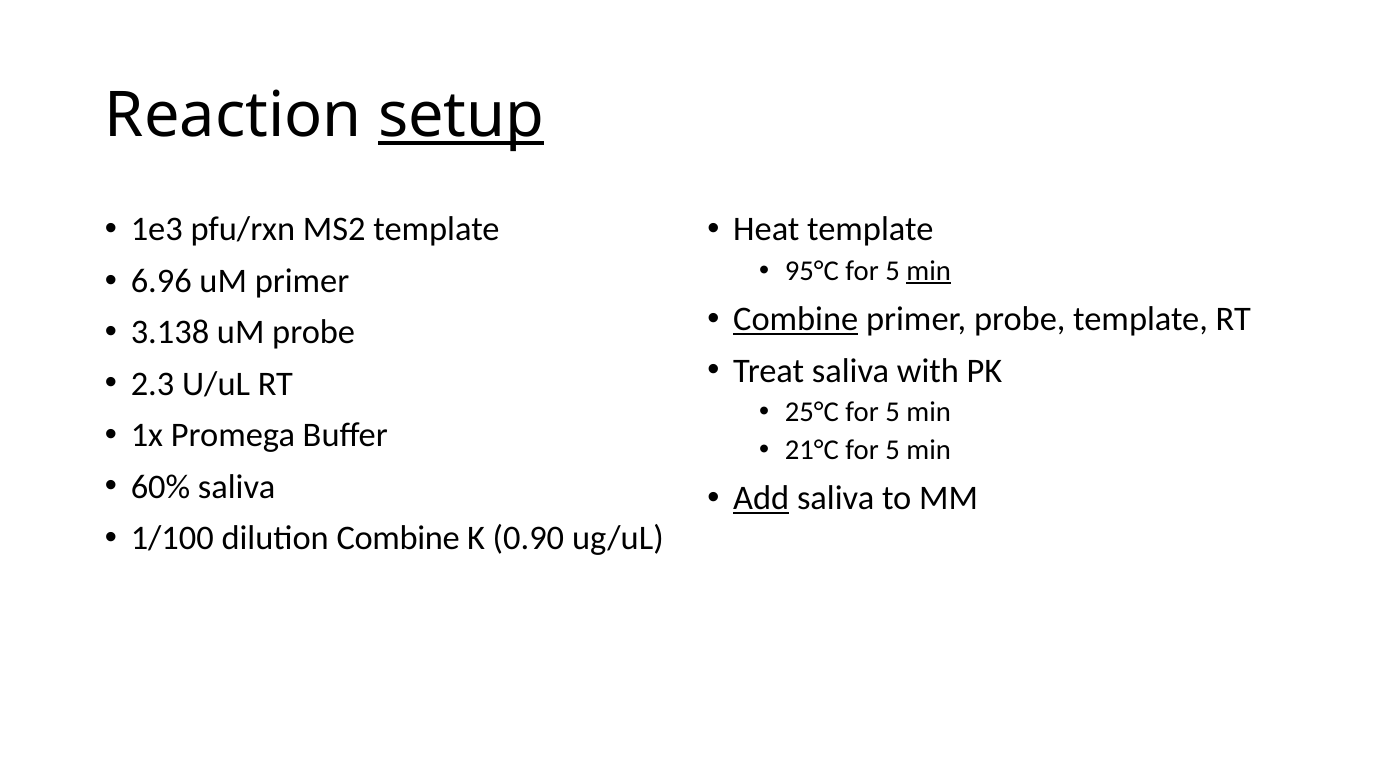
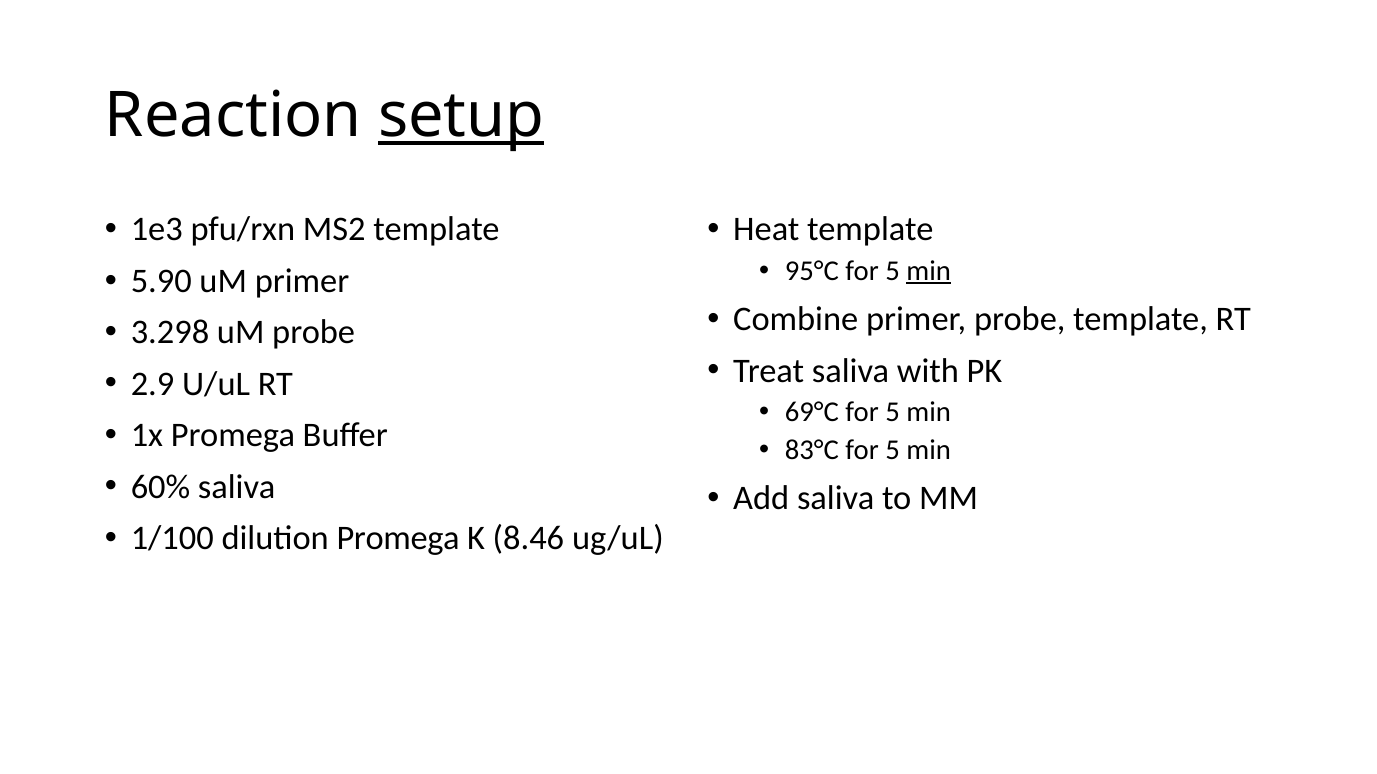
6.96: 6.96 -> 5.90 (161, 281)
Combine underline: present -> none (796, 319)
3.138: 3.138 -> 3.298 (170, 333)
2.3: 2.3 -> 2.9 (153, 384)
25°C: 25°C -> 69°C (812, 412)
21°C: 21°C -> 83°C (812, 450)
Add underline: present -> none (761, 499)
dilution Combine: Combine -> Promega (398, 539)
0.90: 0.90 -> 8.46 (528, 539)
